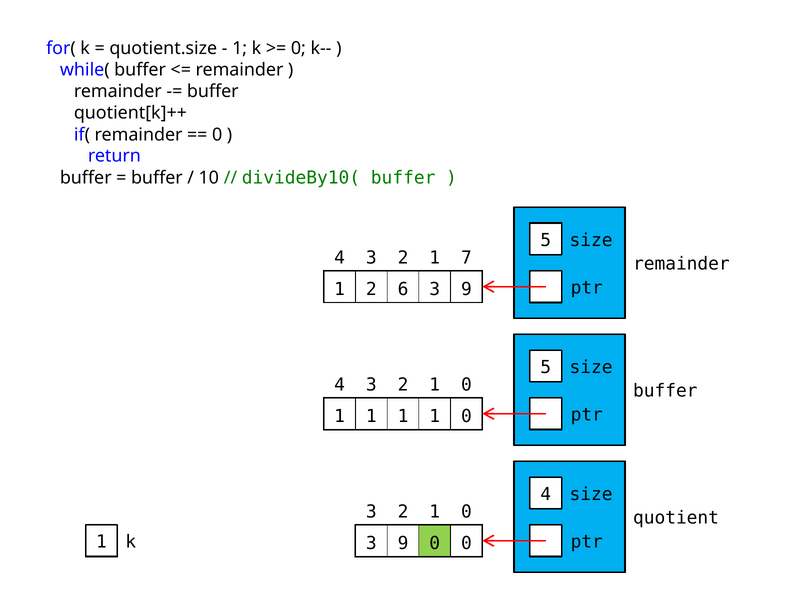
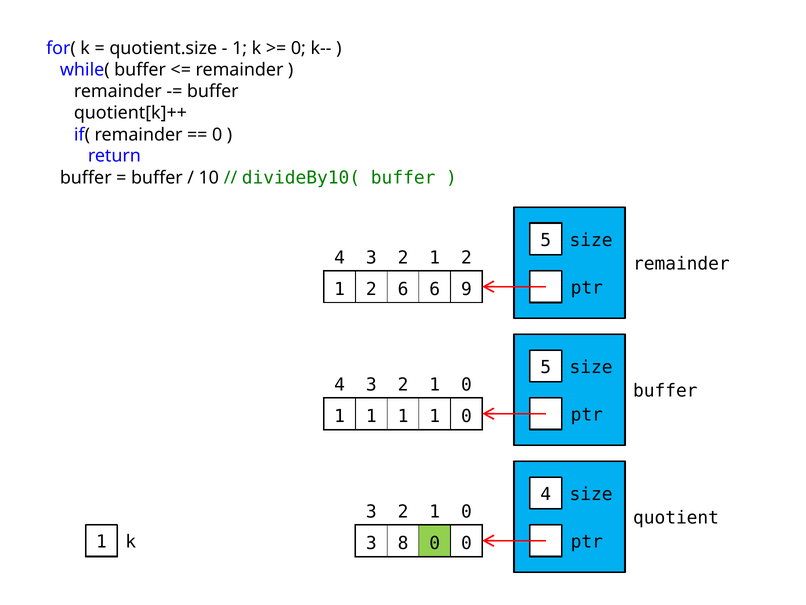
3 2 1 7: 7 -> 2 (466, 258)
6 3: 3 -> 6 (435, 289)
9: 9 -> 8 (403, 543)
